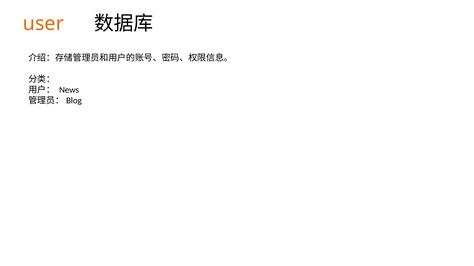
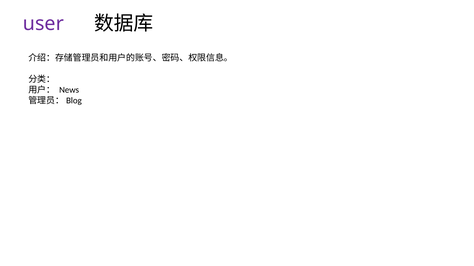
user colour: orange -> purple (43, 24)
